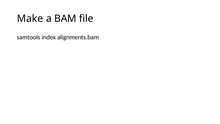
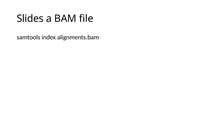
Make: Make -> Slides (30, 18)
